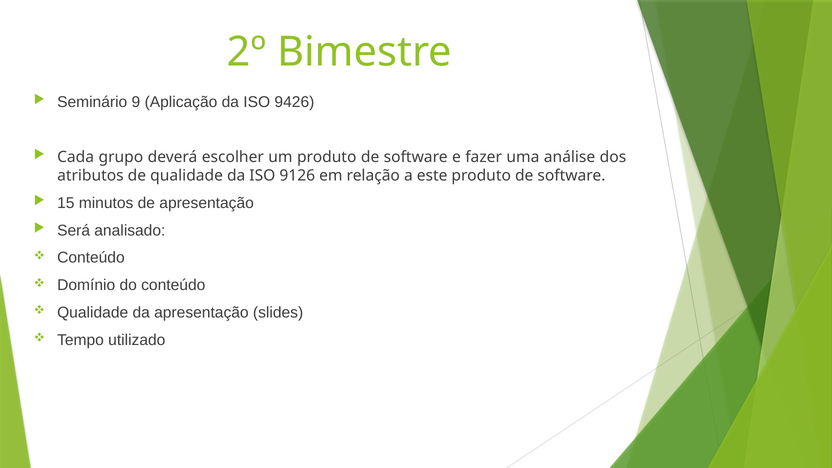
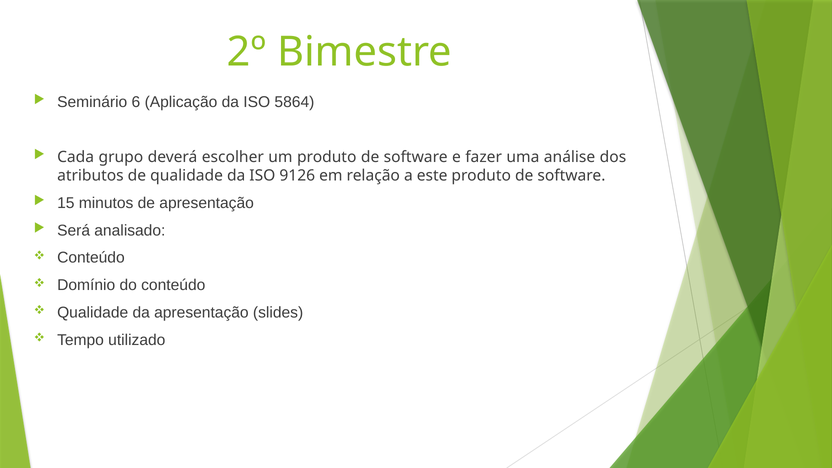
9: 9 -> 6 (136, 102)
9426: 9426 -> 5864 (294, 102)
